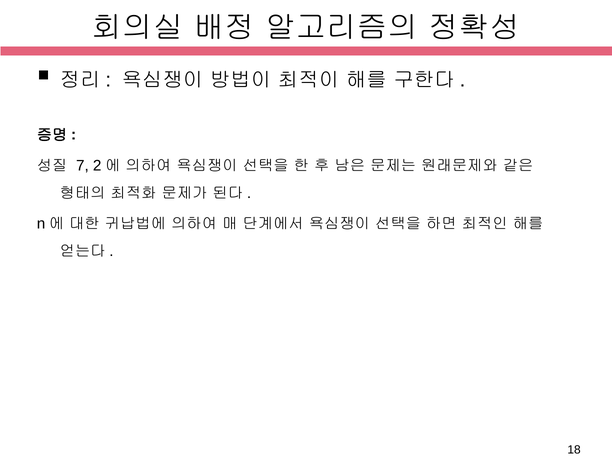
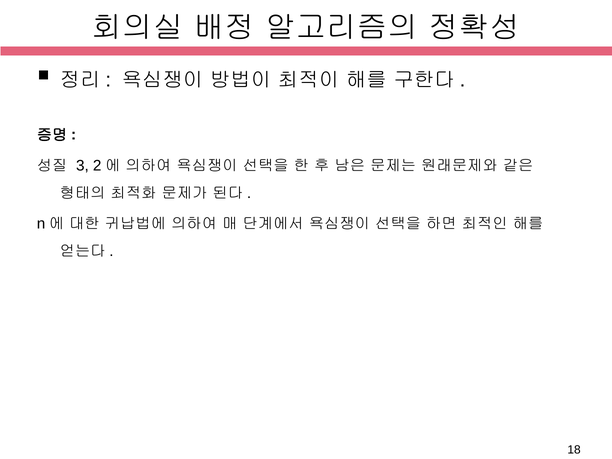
7: 7 -> 3 (82, 166)
